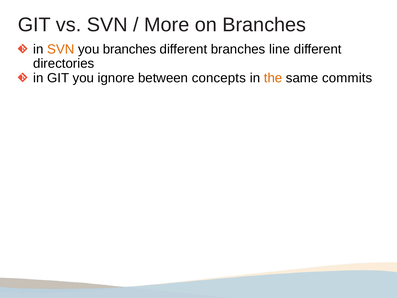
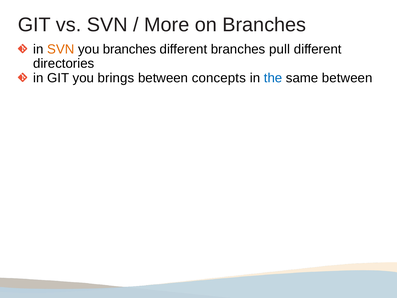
line: line -> pull (280, 49)
ignore: ignore -> brings (116, 78)
the colour: orange -> blue (273, 78)
same commits: commits -> between (347, 78)
